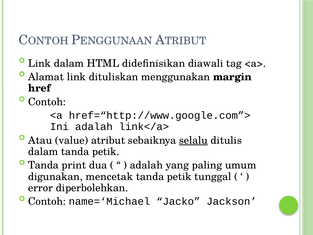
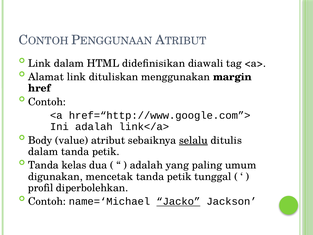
Atau: Atau -> Body (40, 140)
print: print -> kelas (74, 165)
error: error -> profil (41, 188)
Jacko underline: none -> present (178, 201)
